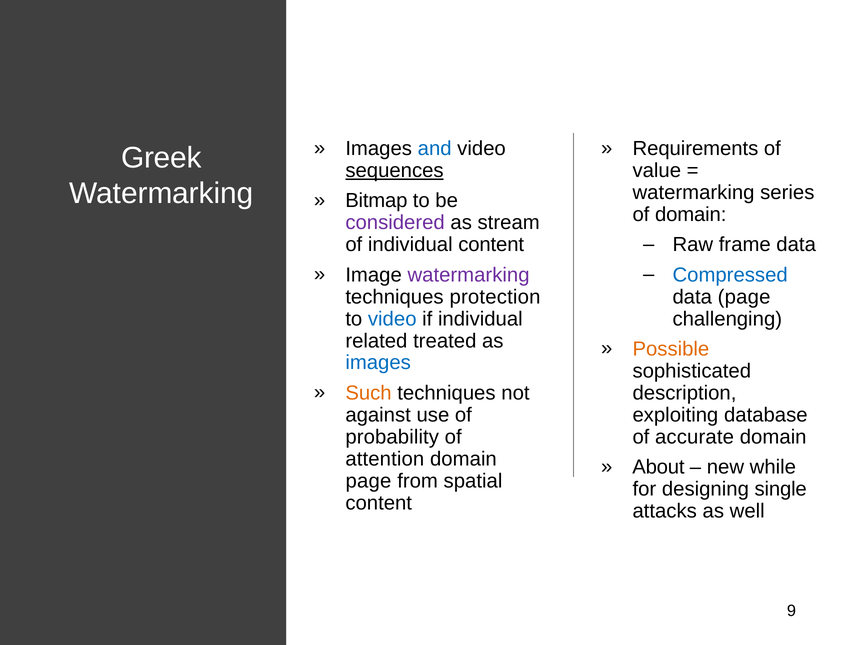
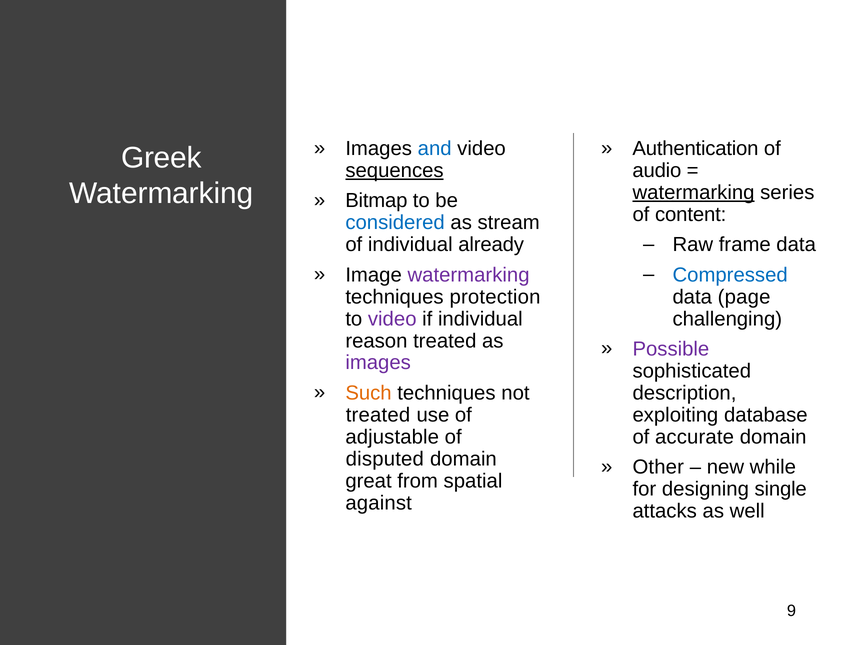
Requirements: Requirements -> Authentication (695, 149)
value: value -> audio (657, 171)
watermarking underline: none -> present (694, 193)
of domain: domain -> content (691, 215)
considered colour: purple -> blue (395, 223)
individual content: content -> already (491, 245)
video colour: blue -> purple (392, 319)
related: related -> reason (376, 341)
Possible colour: orange -> purple (671, 349)
images colour: blue -> purple (378, 363)
against: against -> treated (378, 415)
probability: probability -> adjustable (392, 437)
attention: attention -> disputed (385, 459)
About: About -> Other (658, 467)
page: page -> great (369, 481)
content: content -> against (379, 503)
